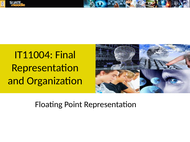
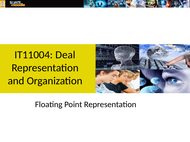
Final: Final -> Deal (65, 55)
